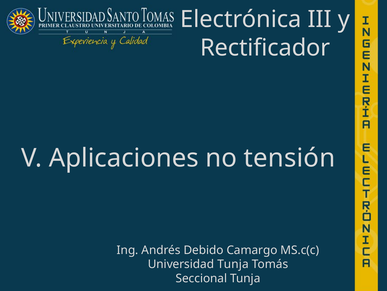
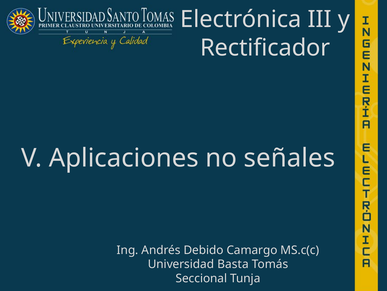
tensión: tensión -> señales (289, 158)
Universidad Tunja: Tunja -> Basta (233, 264)
